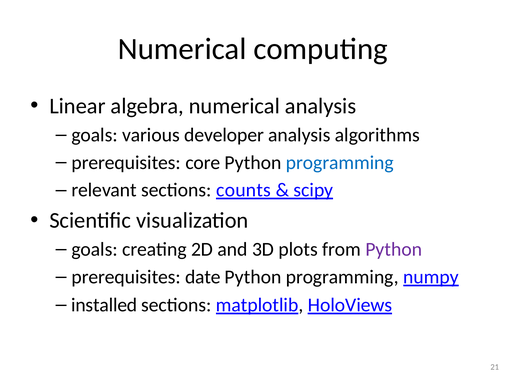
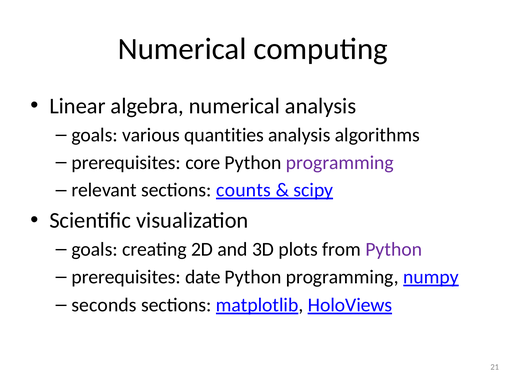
developer: developer -> quantities (224, 135)
programming colour: blue -> purple (340, 163)
installed: installed -> seconds (104, 305)
